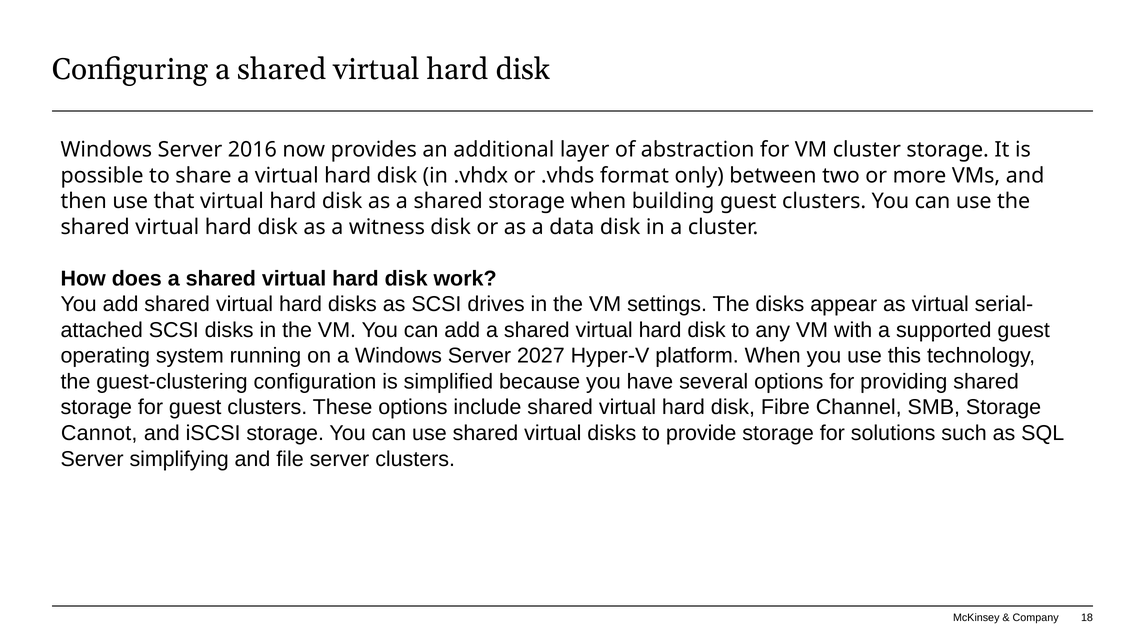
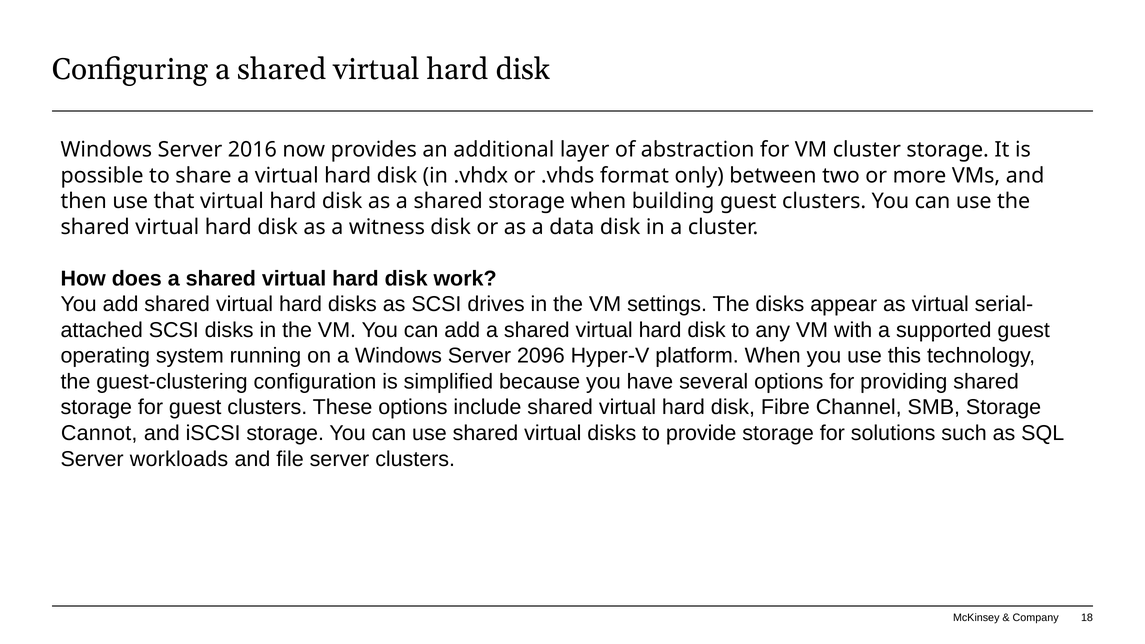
2027: 2027 -> 2096 (541, 356)
simplifying: simplifying -> workloads (179, 459)
